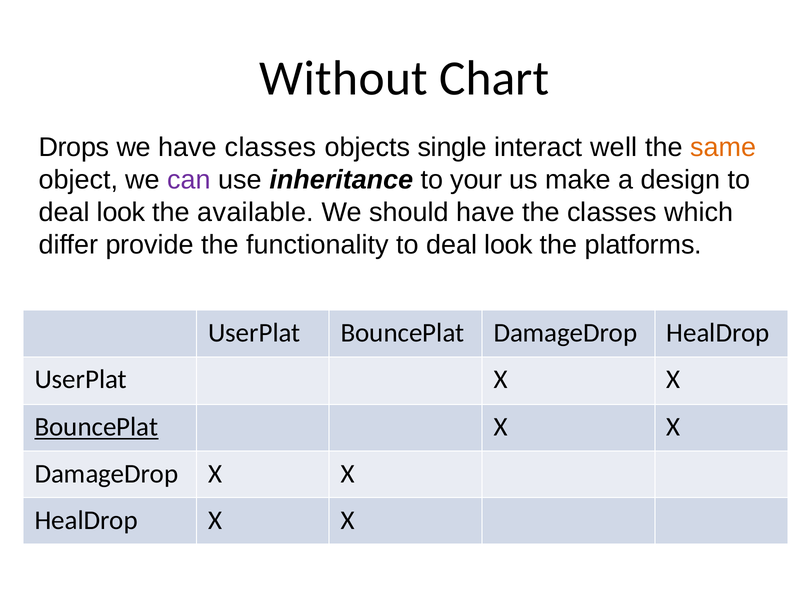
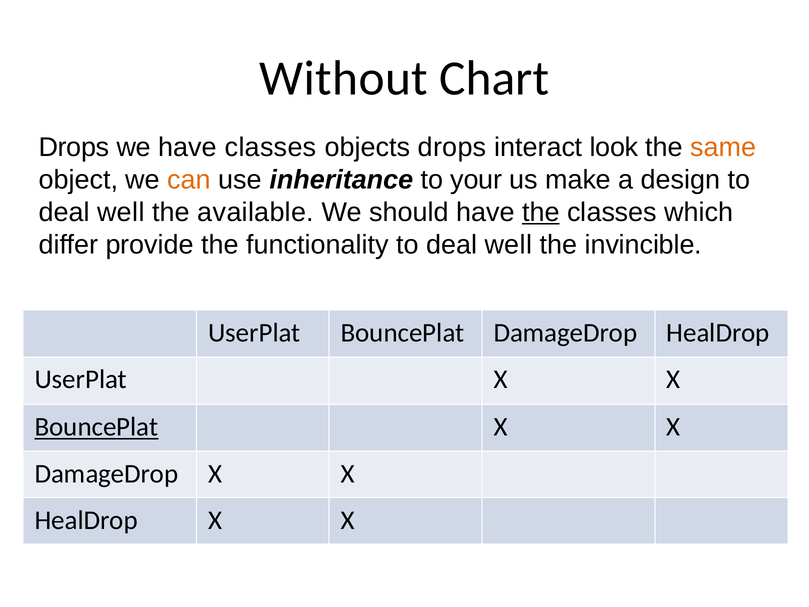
objects single: single -> drops (452, 147)
well: well -> look (614, 147)
can colour: purple -> orange (189, 180)
look: look -> well (121, 212)
the underline: none -> present (541, 212)
functionality to deal look: look -> well (508, 245)
platforms: platforms -> invincible (643, 245)
